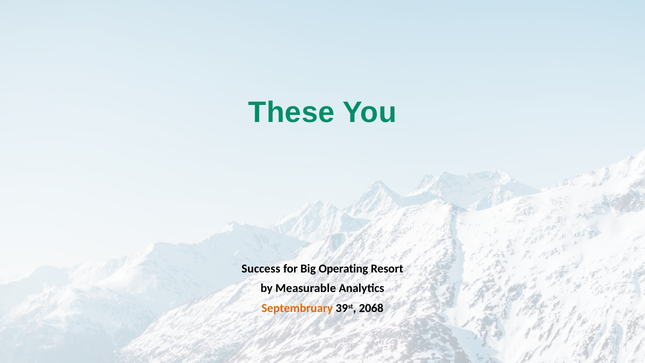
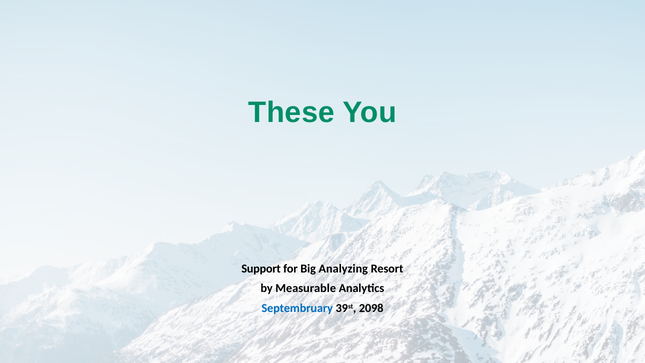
Success: Success -> Support (261, 268)
Operating: Operating -> Analyzing (343, 268)
Septembruary colour: orange -> blue (297, 308)
2068: 2068 -> 2098 (371, 308)
